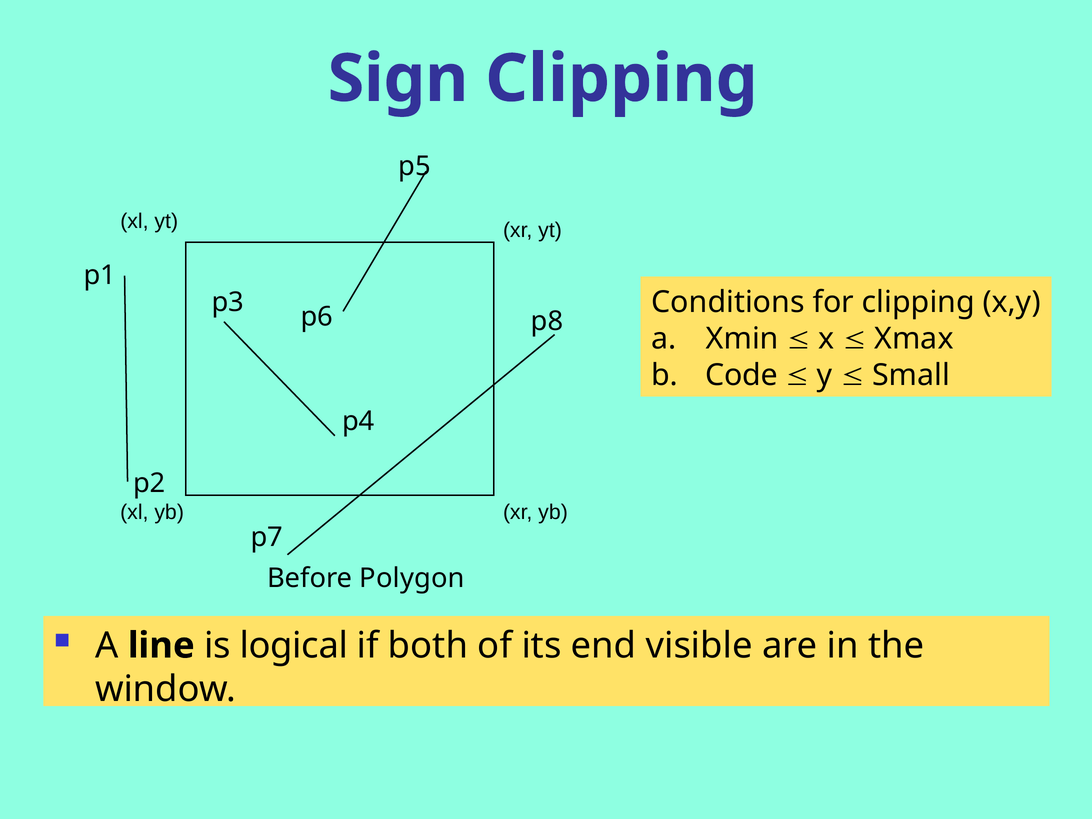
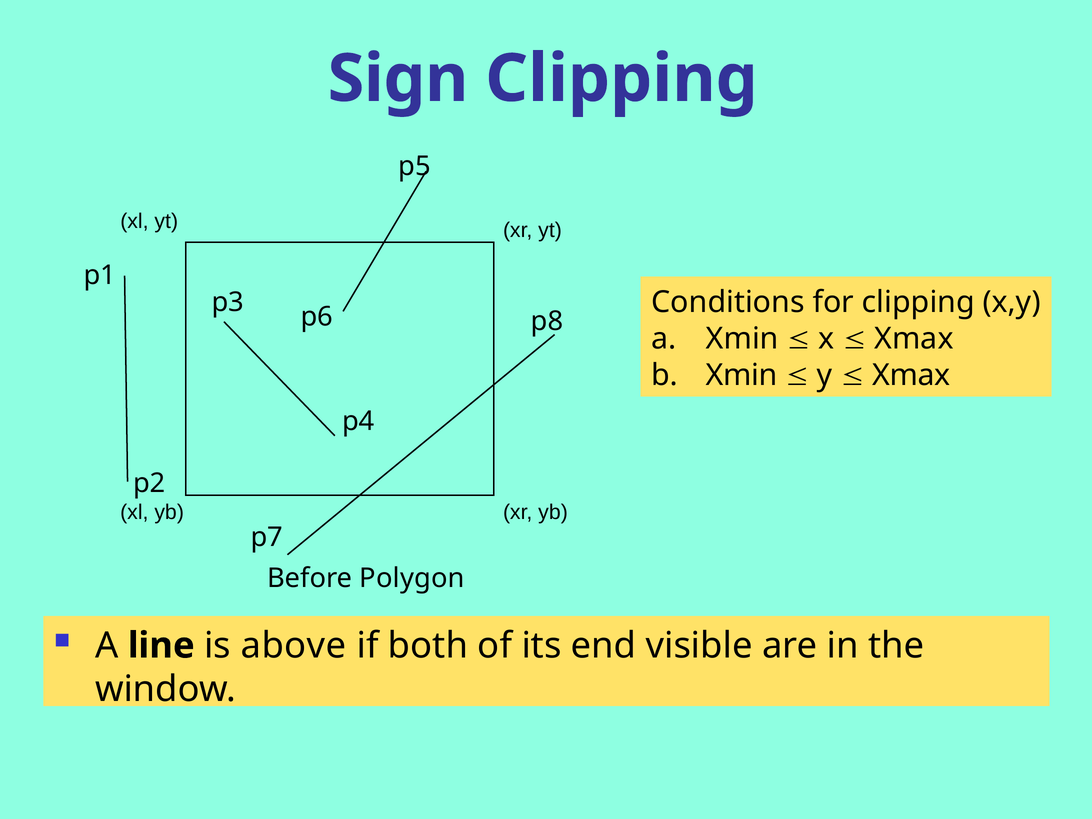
Code: Code -> Xmin (742, 375)
Small: Small -> Xmax (911, 375)
logical: logical -> above (294, 646)
